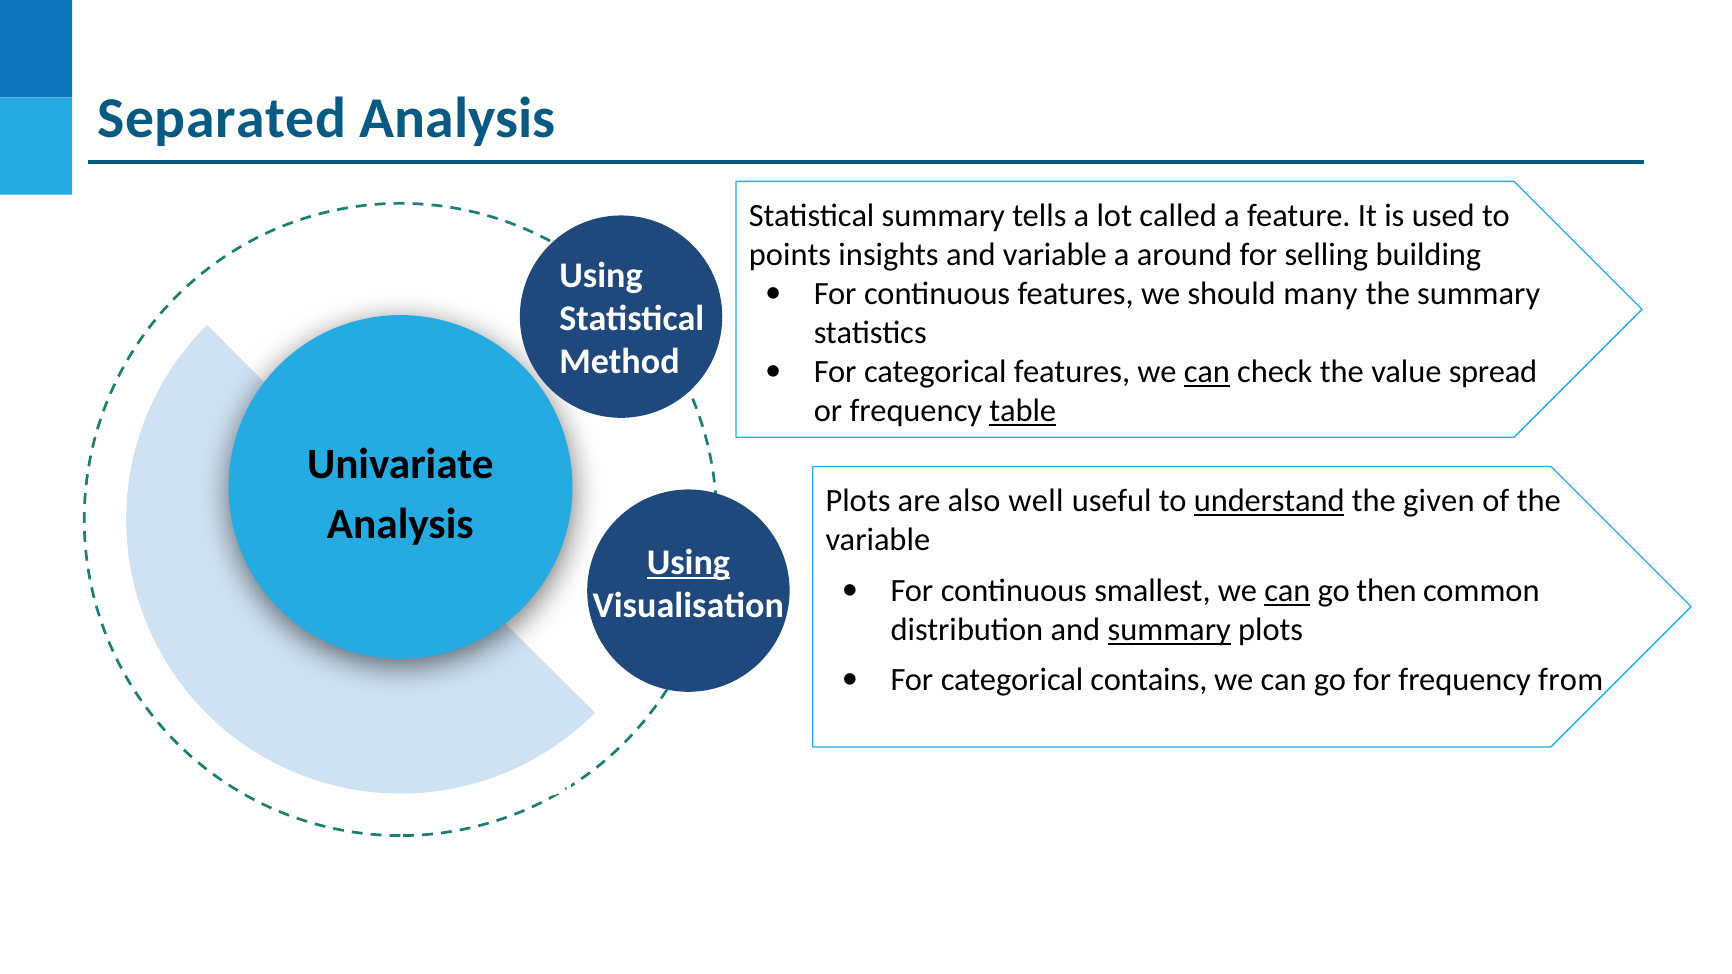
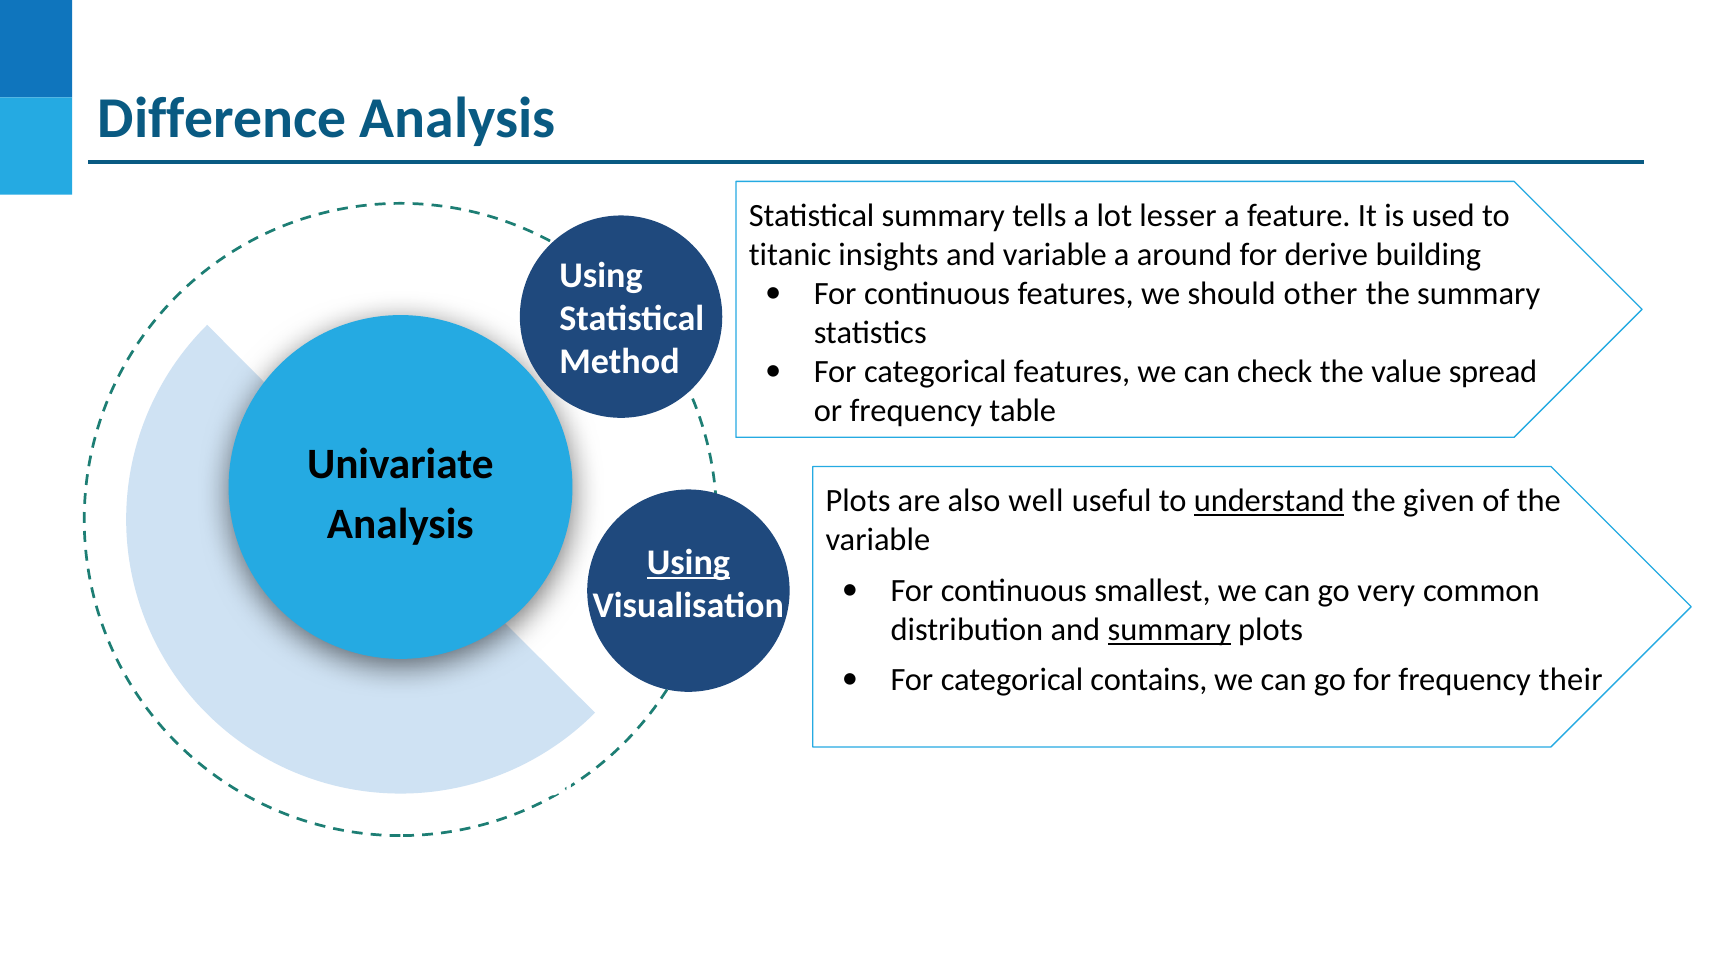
Separated: Separated -> Difference (222, 119)
called: called -> lesser (1178, 216)
points: points -> titanic (790, 255)
selling: selling -> derive (1326, 255)
many: many -> other (1321, 294)
can underline: present -> none (1207, 372)
table underline: present -> none (1023, 411)
can underline: present -> none (1287, 591)
then: then -> very (1386, 591)
from: from -> their (1571, 680)
